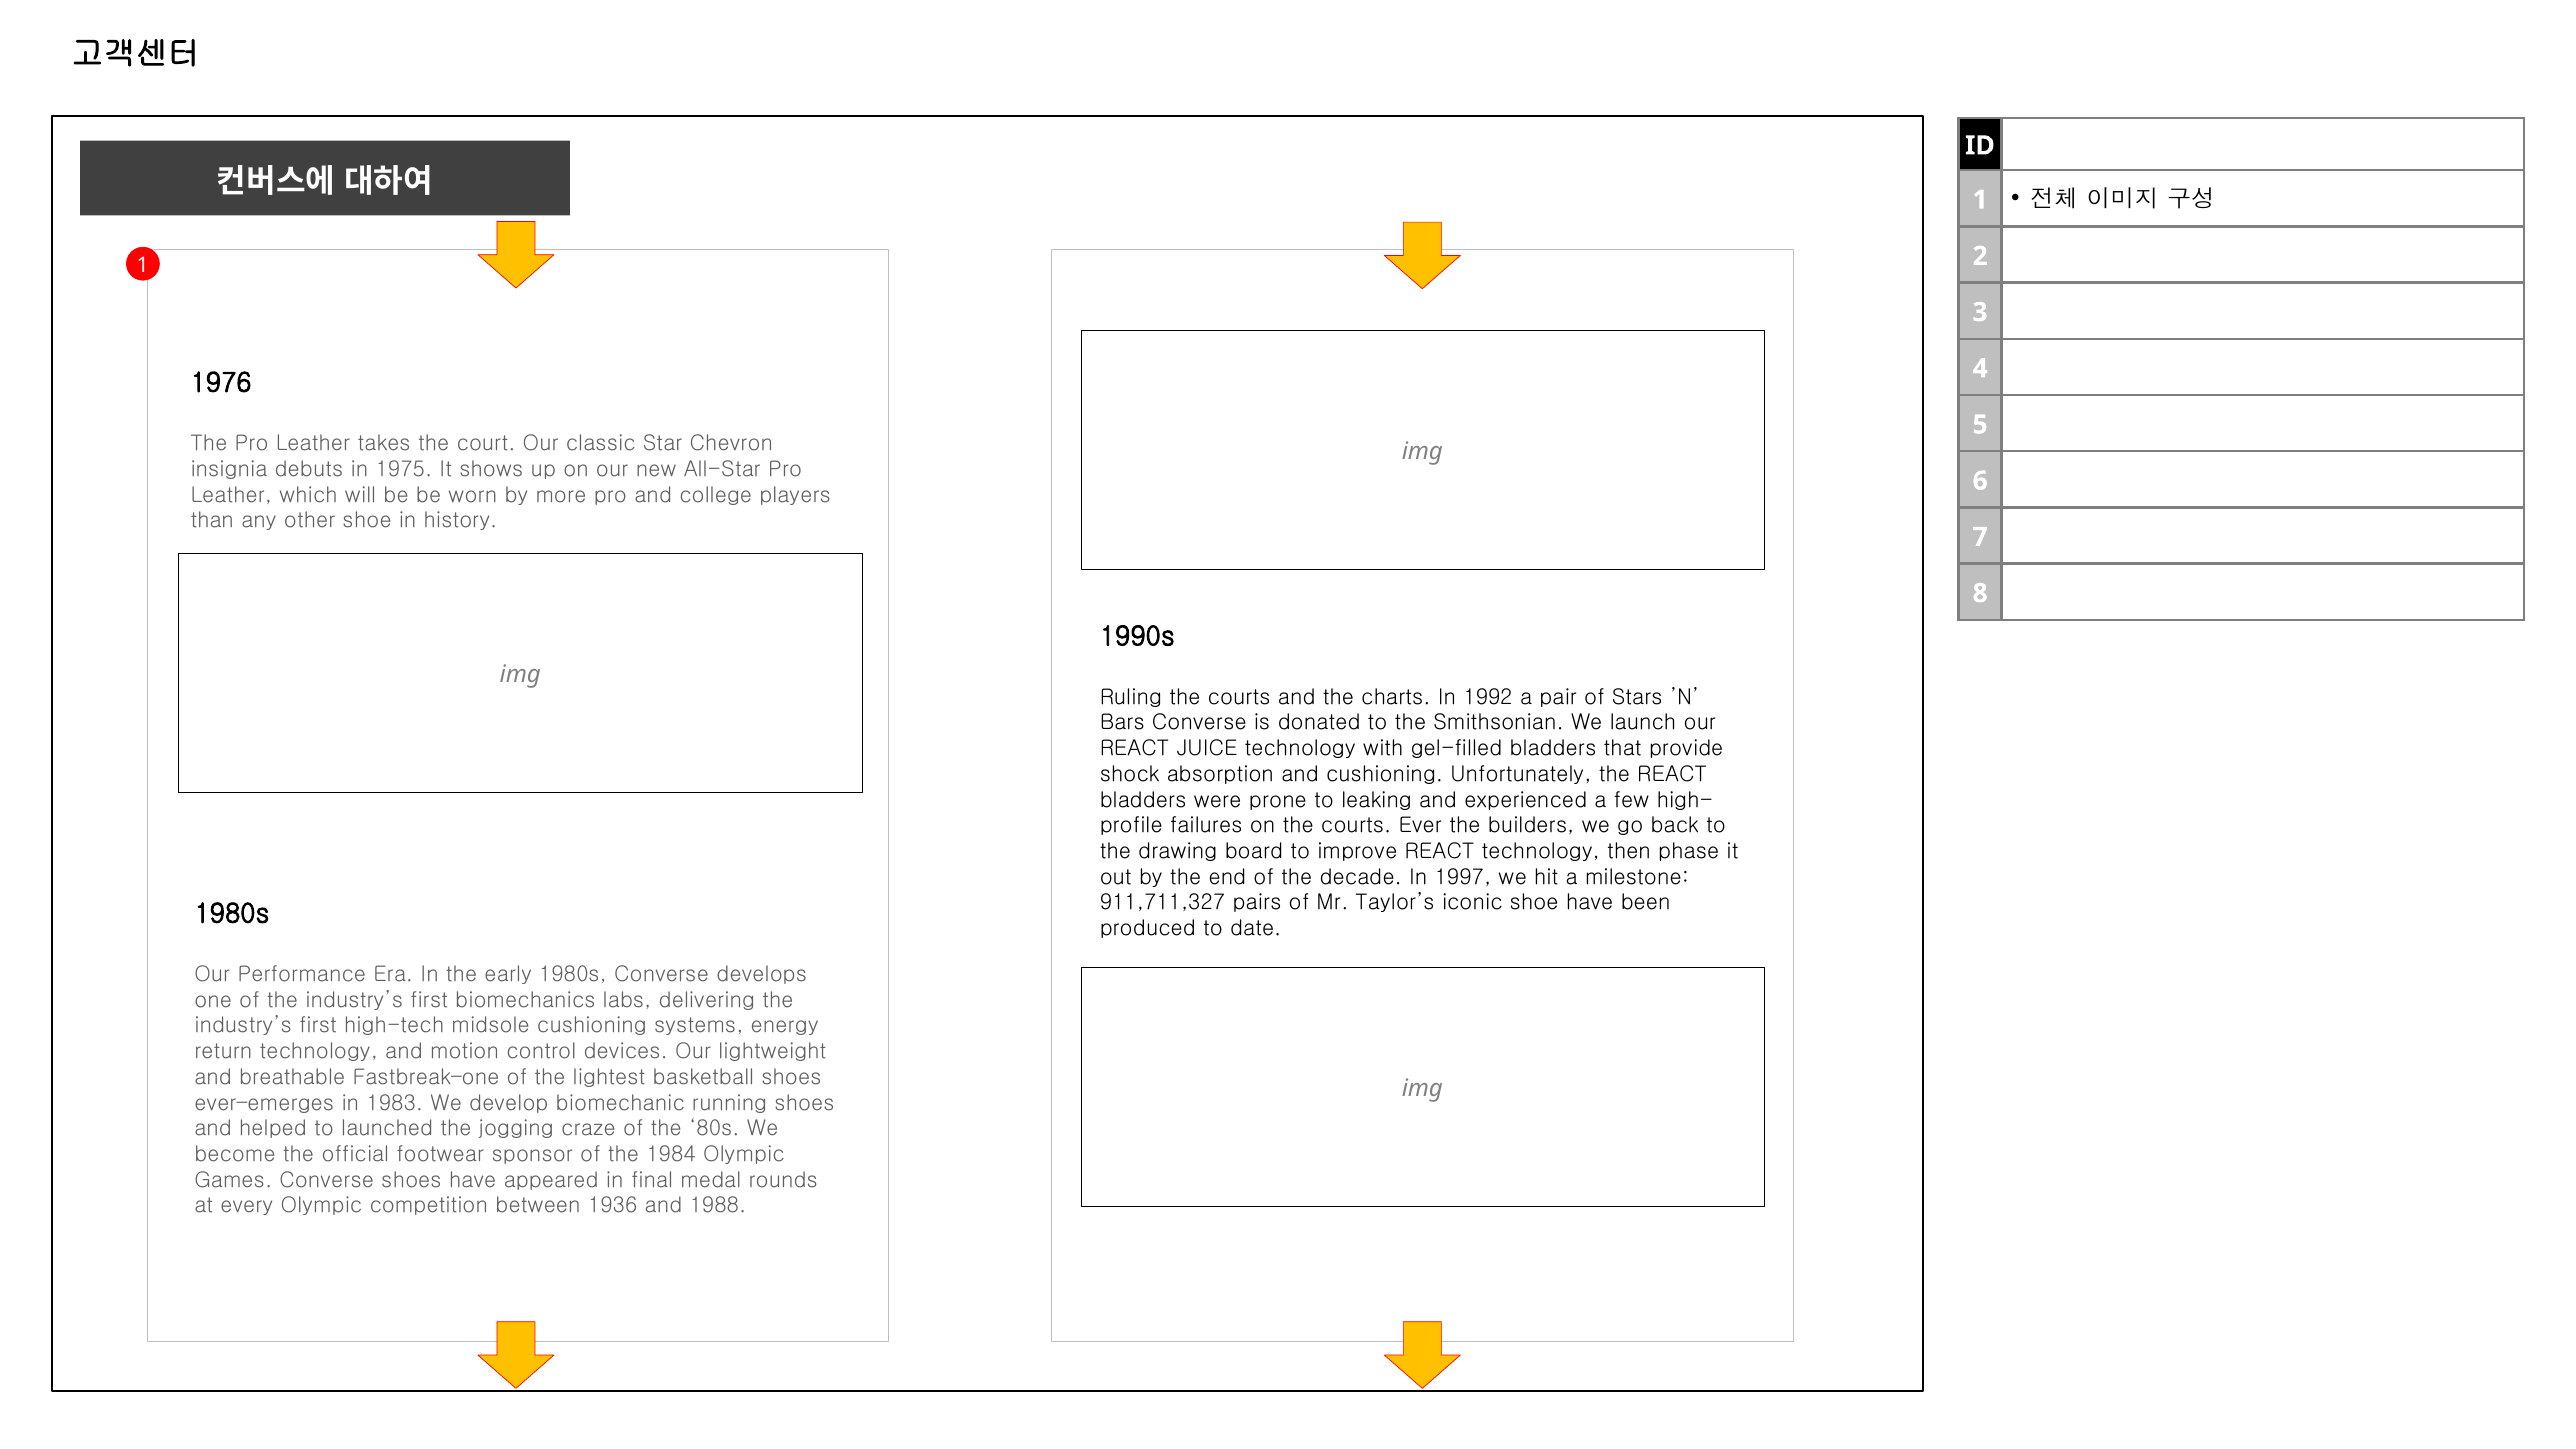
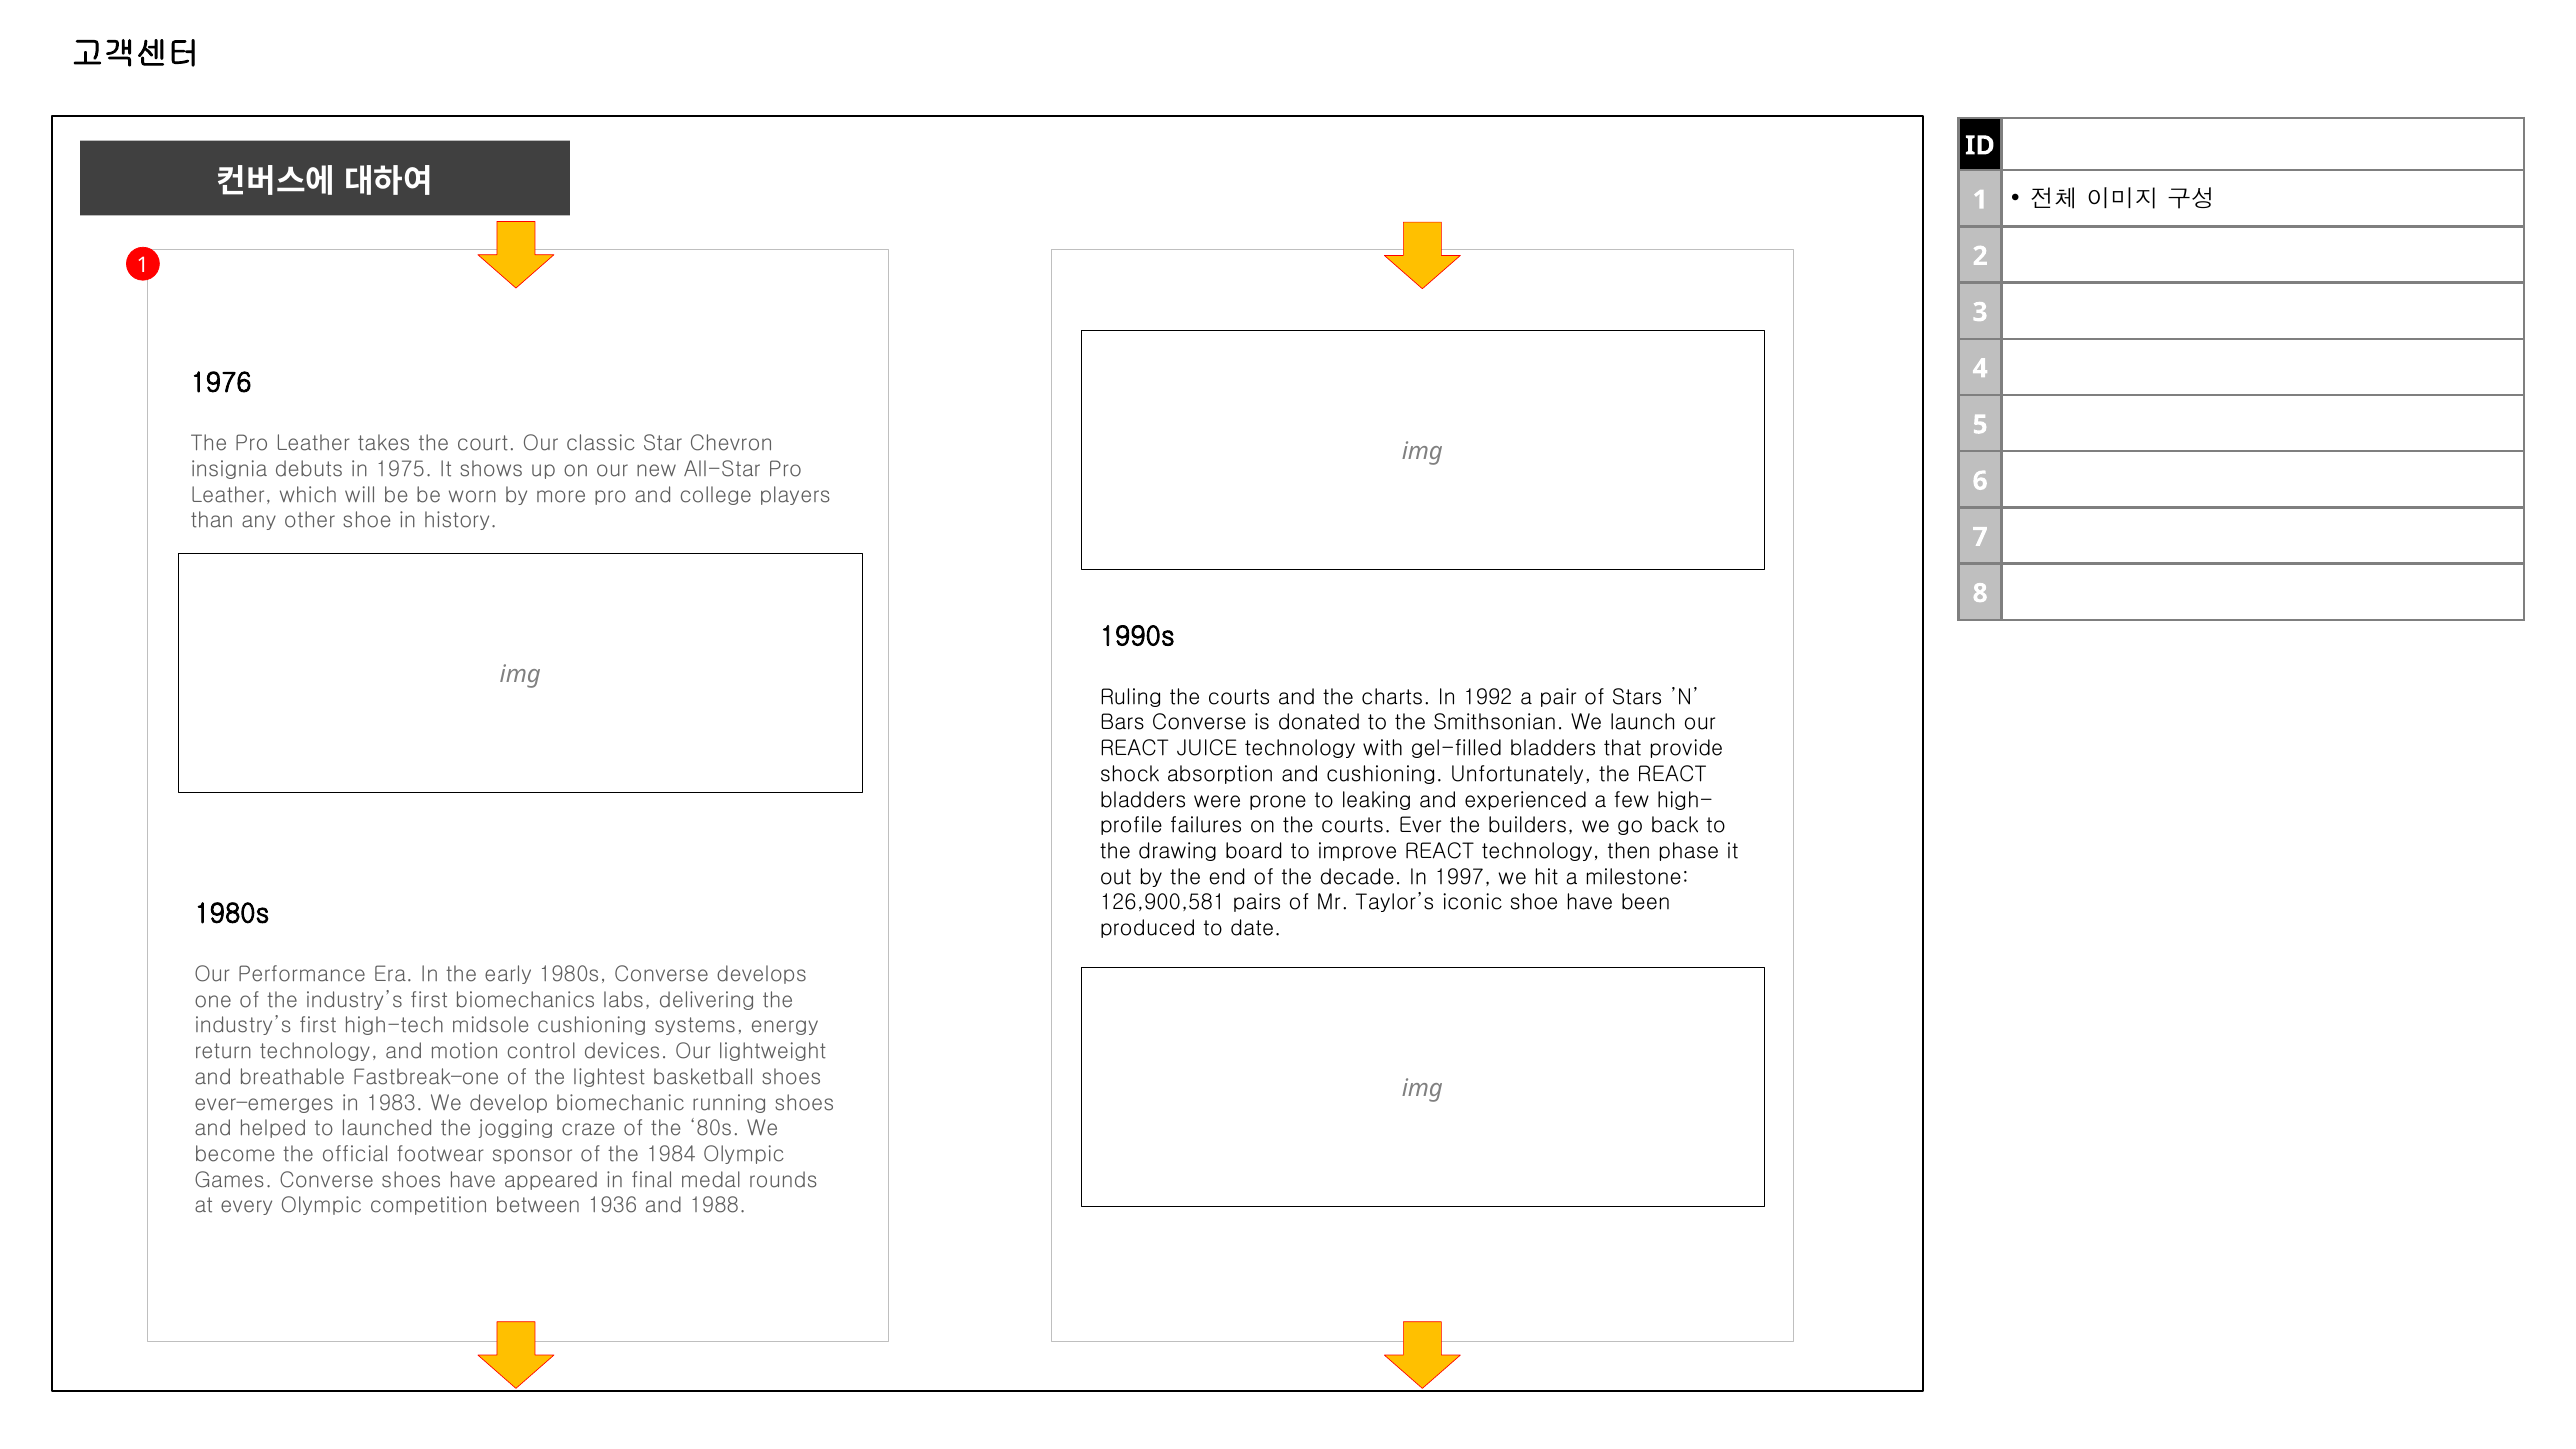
911,711,327: 911,711,327 -> 126,900,581 (1163, 903)
